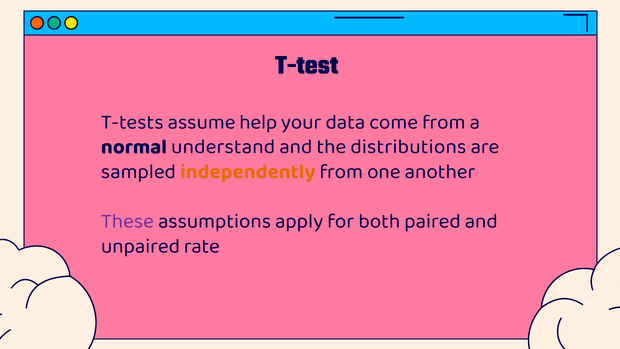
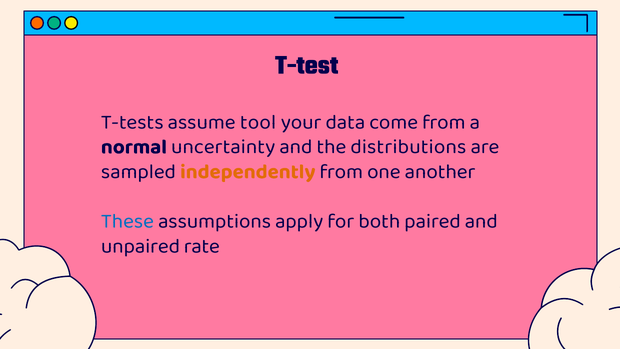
help: help -> tool (258, 122)
understand: understand -> uncertainty (223, 146)
These colour: purple -> blue (127, 221)
